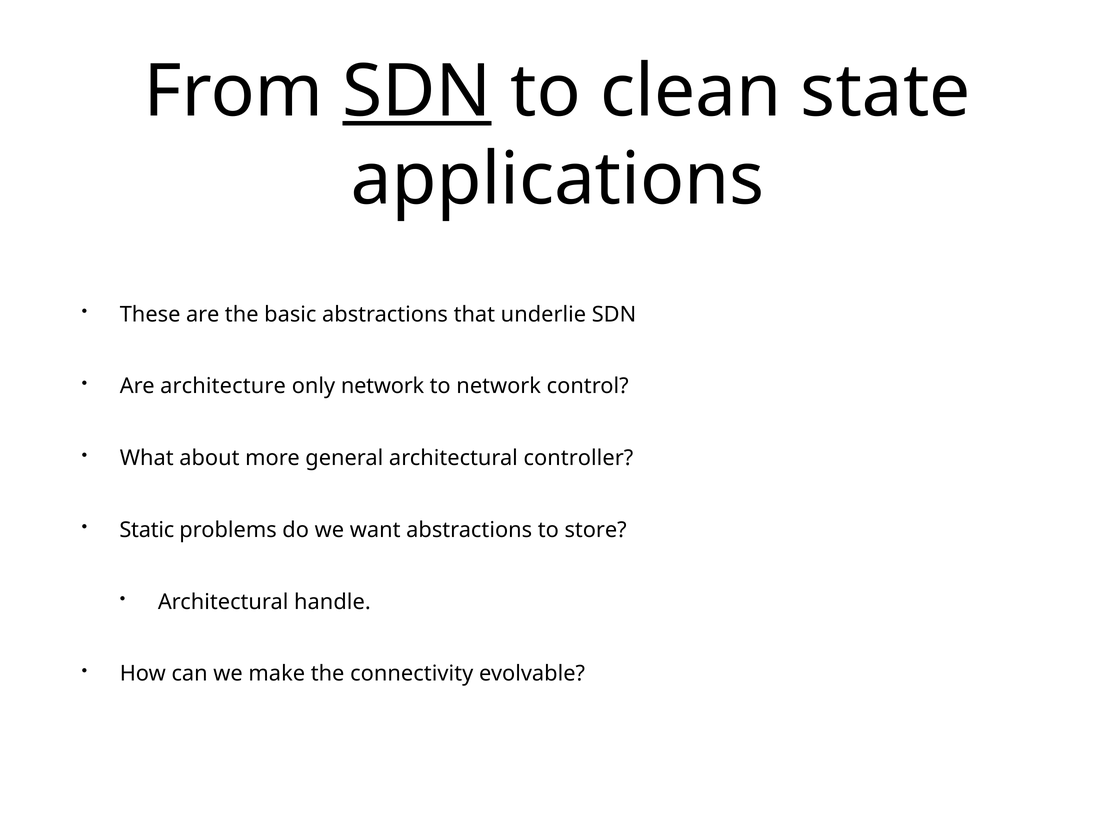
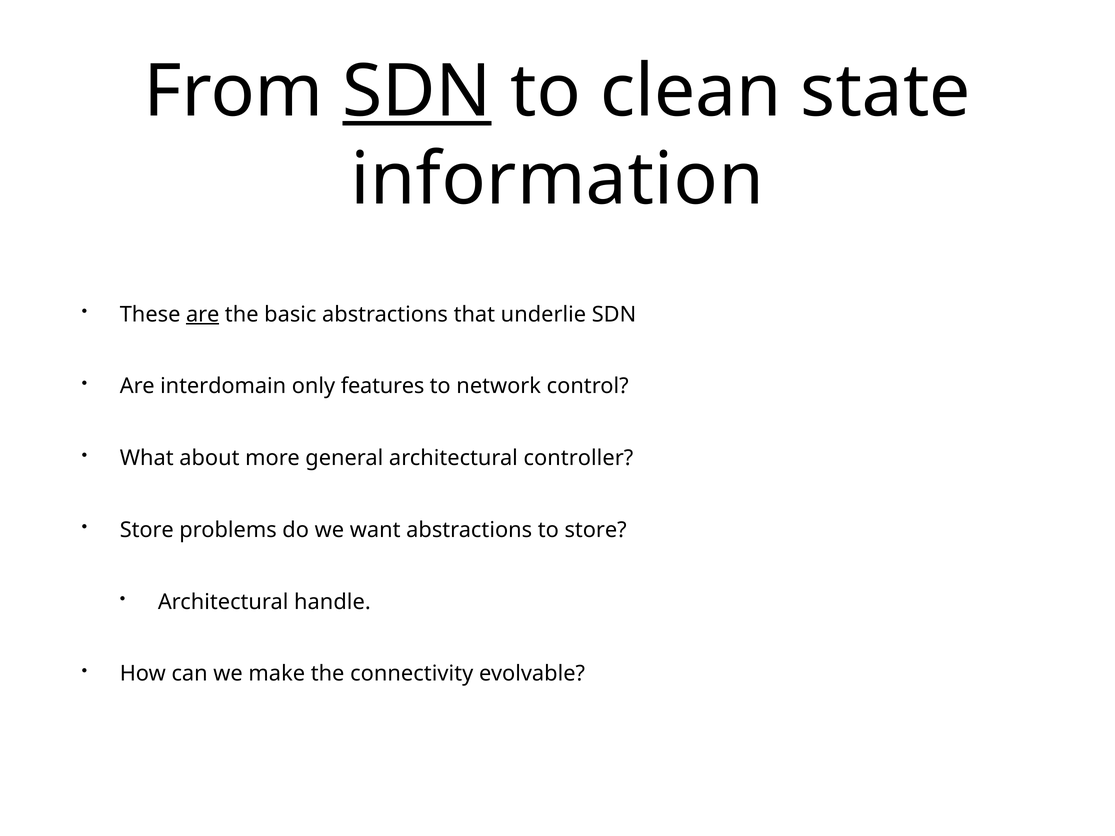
applications: applications -> information (557, 180)
are underline: none -> present (203, 315)
architecture: architecture -> interdomain (223, 386)
only network: network -> features (383, 386)
Static: Static -> Store (147, 530)
